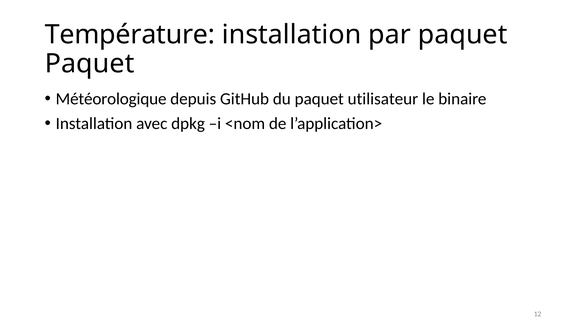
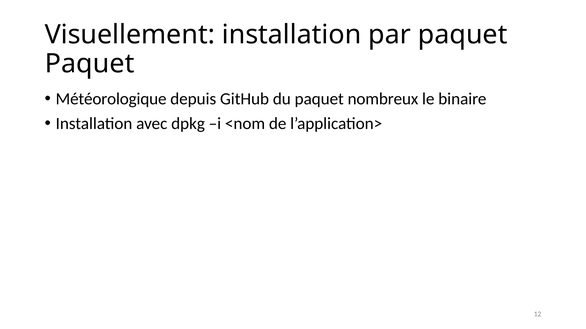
Température: Température -> Visuellement (130, 35)
utilisateur: utilisateur -> nombreux (383, 99)
